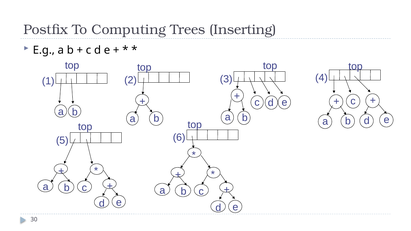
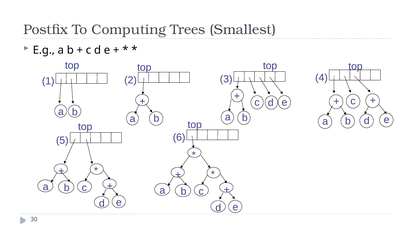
Inserting: Inserting -> Smallest (243, 30)
